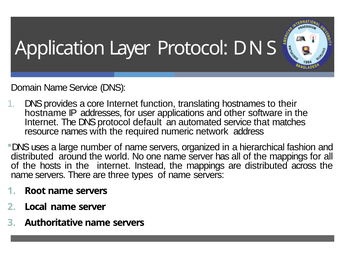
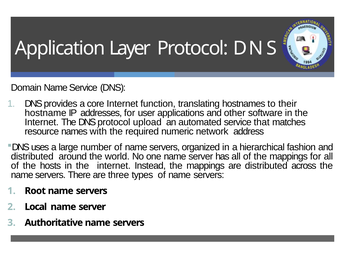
default: default -> upload (147, 122)
